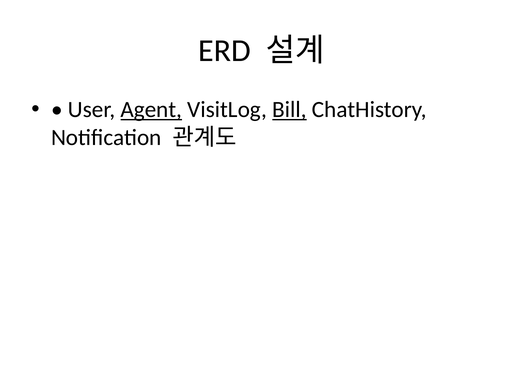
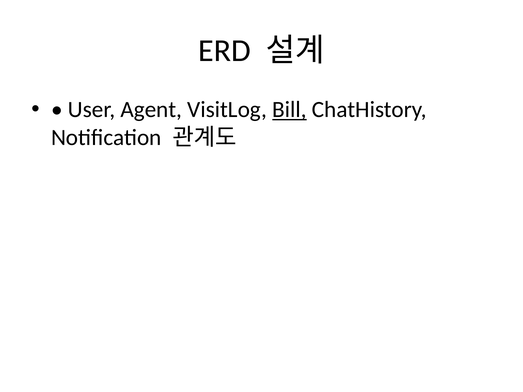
Agent underline: present -> none (151, 110)
